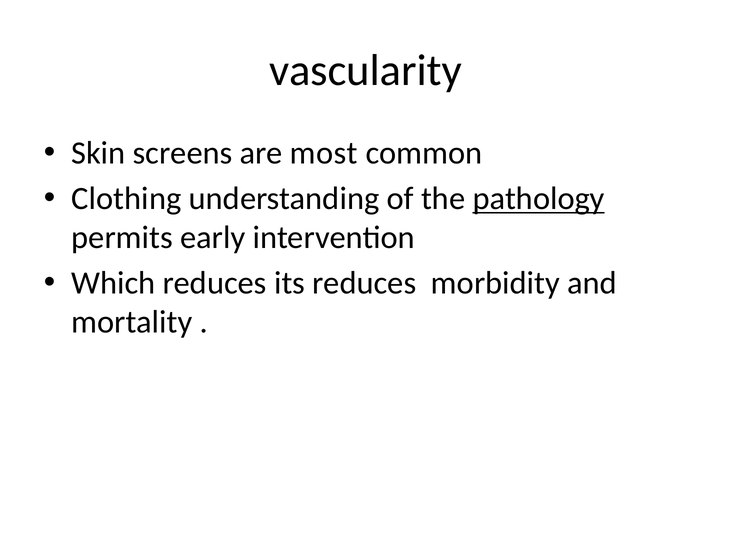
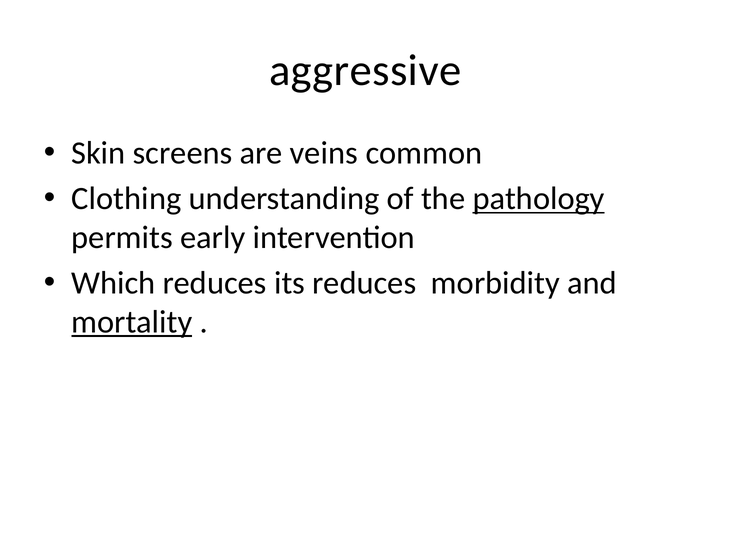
vascularity: vascularity -> aggressive (365, 71)
most: most -> veins (324, 153)
mortality underline: none -> present (132, 322)
